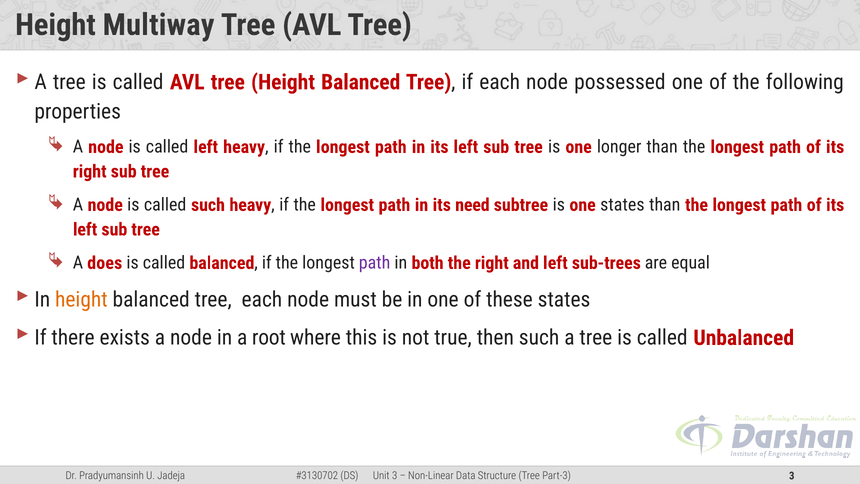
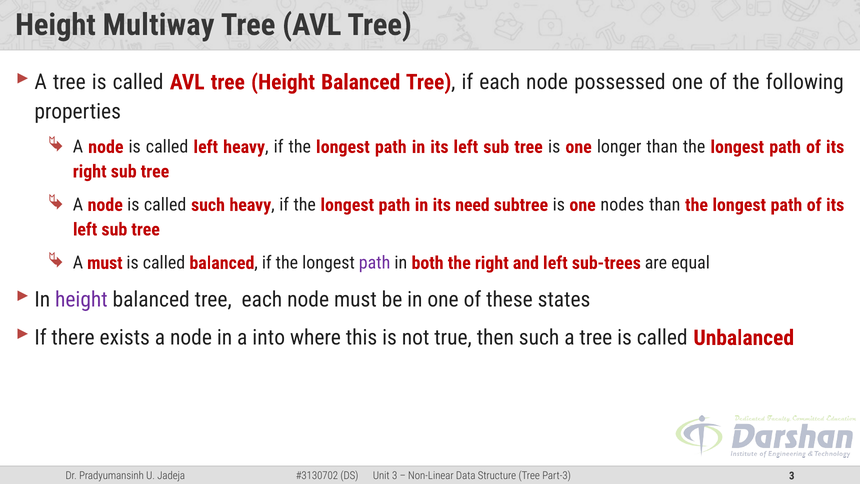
one states: states -> nodes (622, 205)
A does: does -> must (105, 263)
height colour: orange -> purple (81, 299)
root: root -> into (269, 338)
